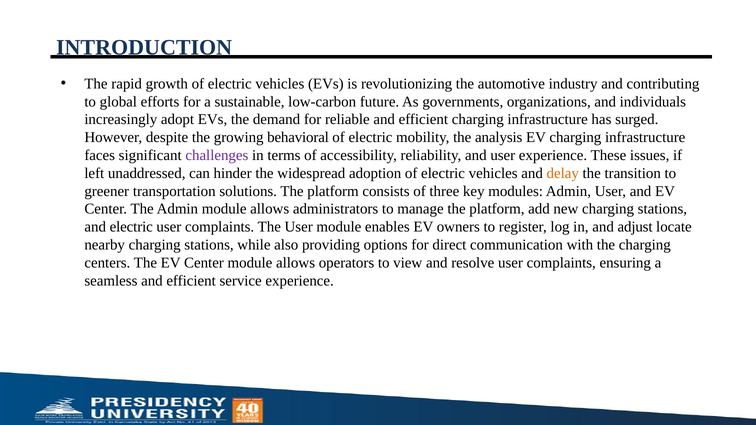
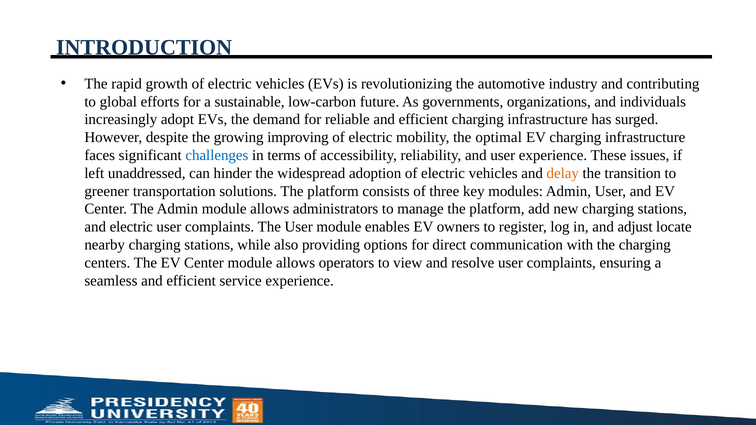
behavioral: behavioral -> improving (298, 137)
analysis: analysis -> optimal (499, 137)
challenges colour: purple -> blue (217, 155)
